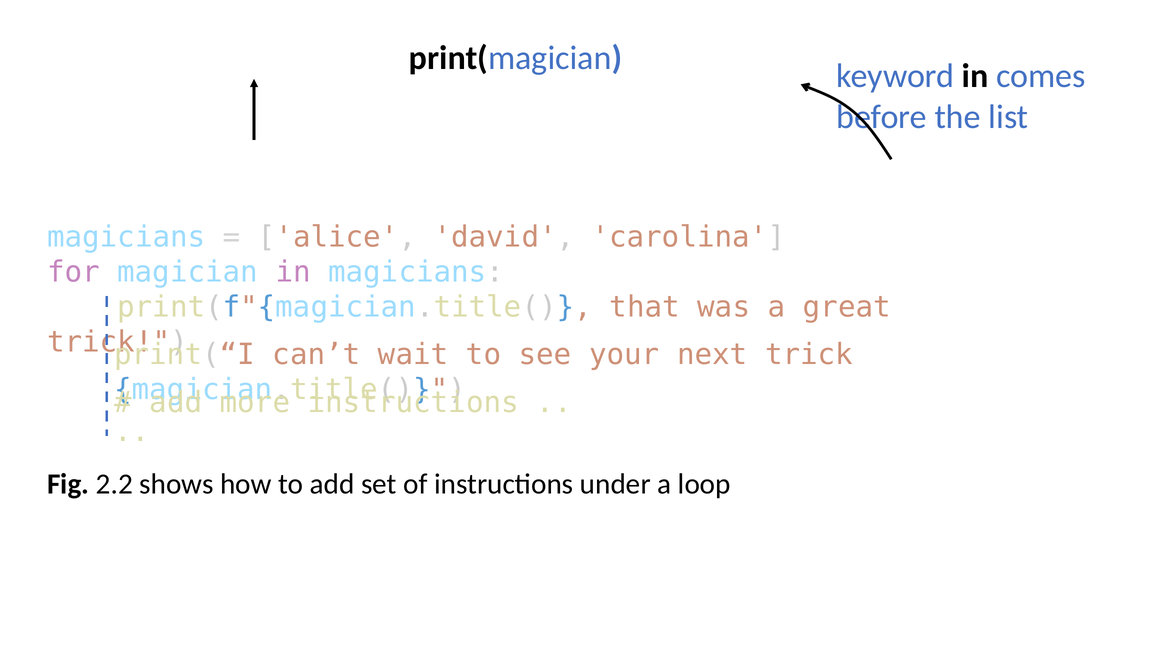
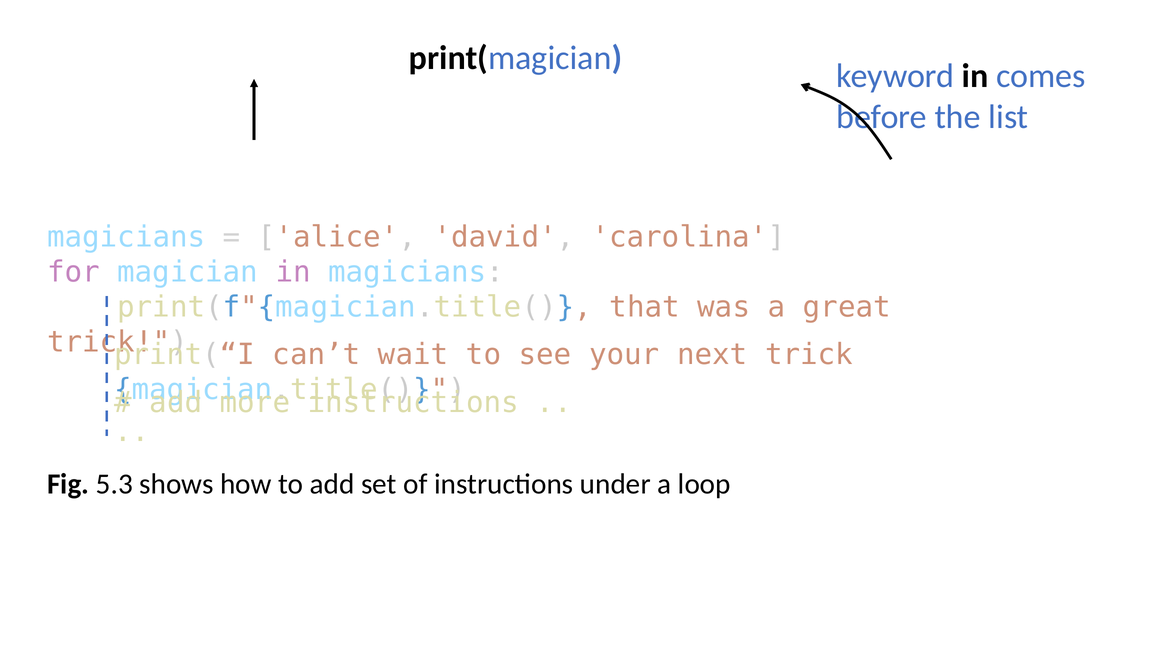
2.2: 2.2 -> 5.3 (114, 484)
